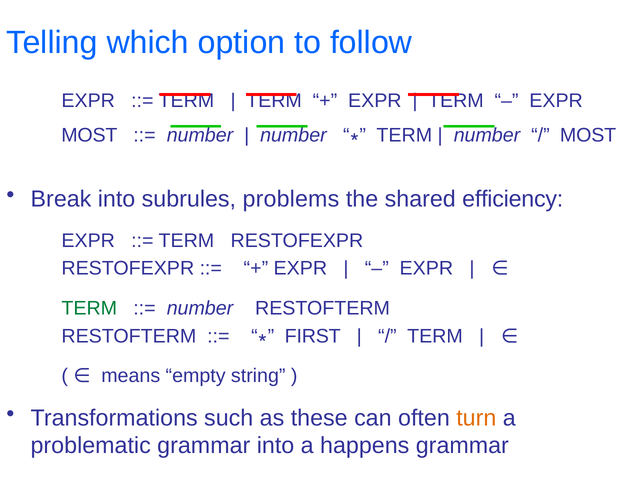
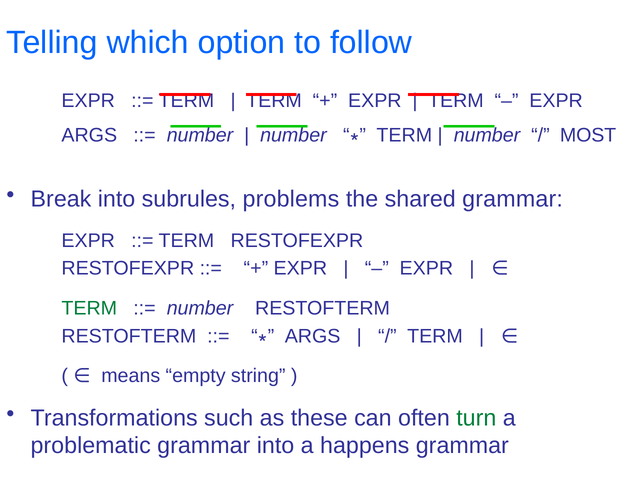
MOST: MOST -> ARGS (89, 135)
shared efficiency: efficiency -> grammar (513, 199)
FIRST: FIRST -> ARGS (313, 336)
turn colour: orange -> green (476, 418)
